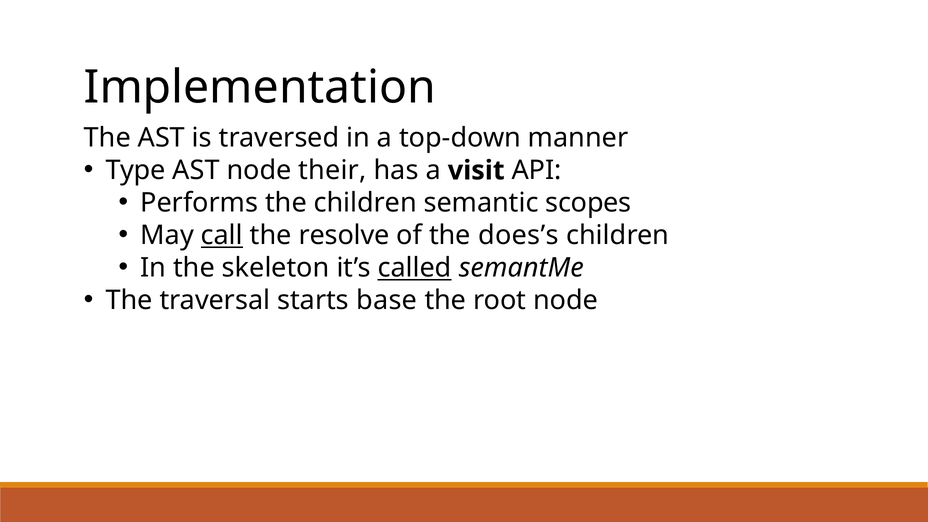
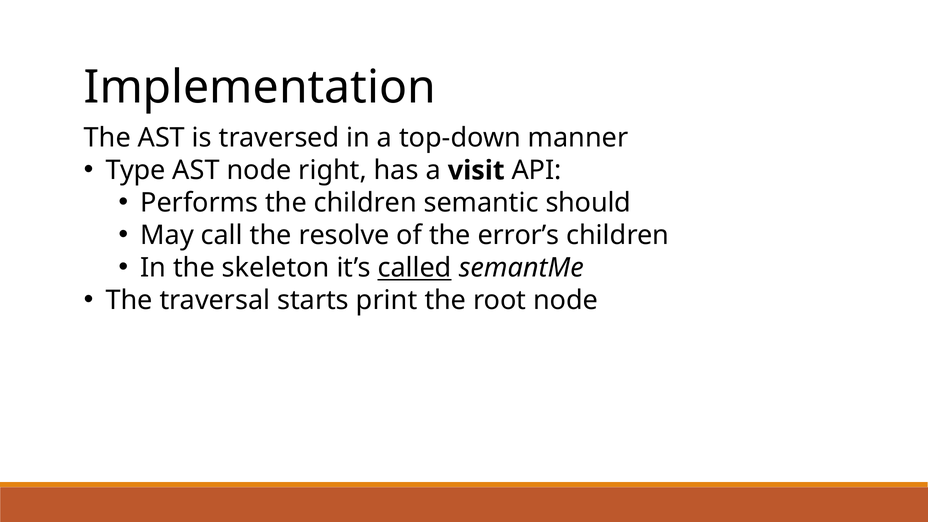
their: their -> right (333, 170)
scopes: scopes -> should (588, 203)
call underline: present -> none (222, 235)
does’s: does’s -> error’s (519, 235)
base: base -> print (387, 300)
